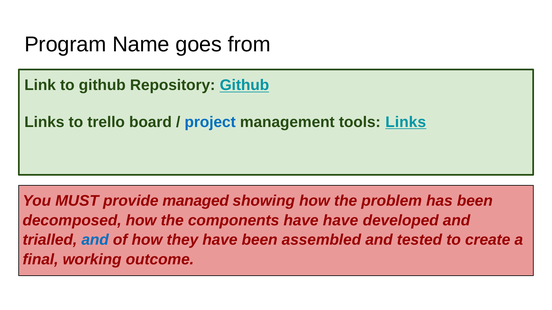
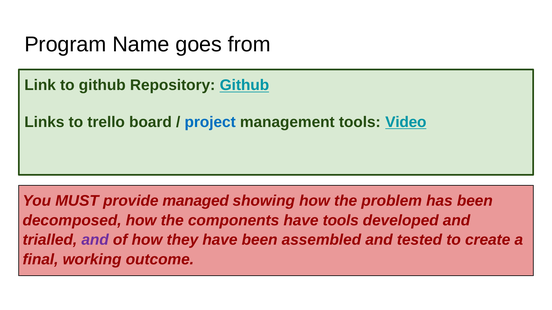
tools Links: Links -> Video (406, 122)
have have: have -> tools (341, 221)
and colour: blue -> purple (95, 240)
